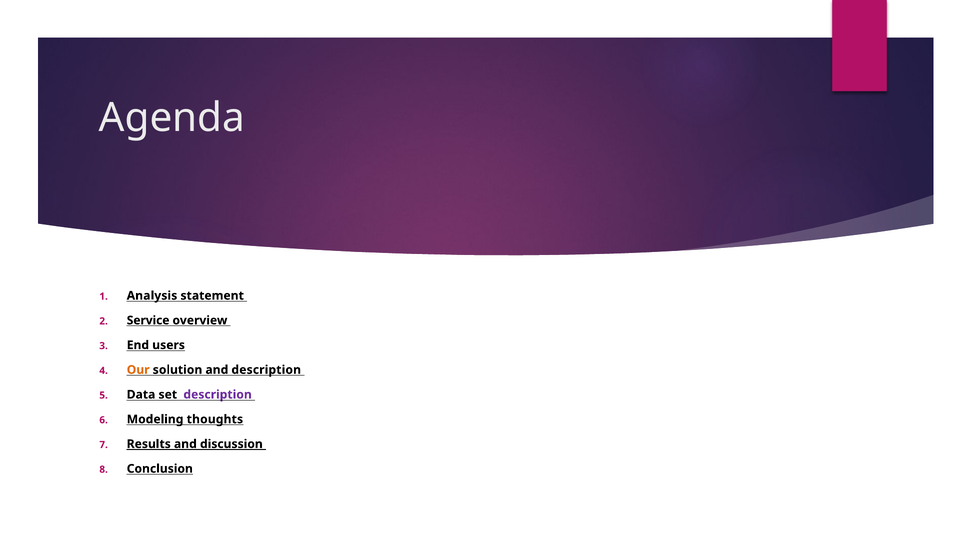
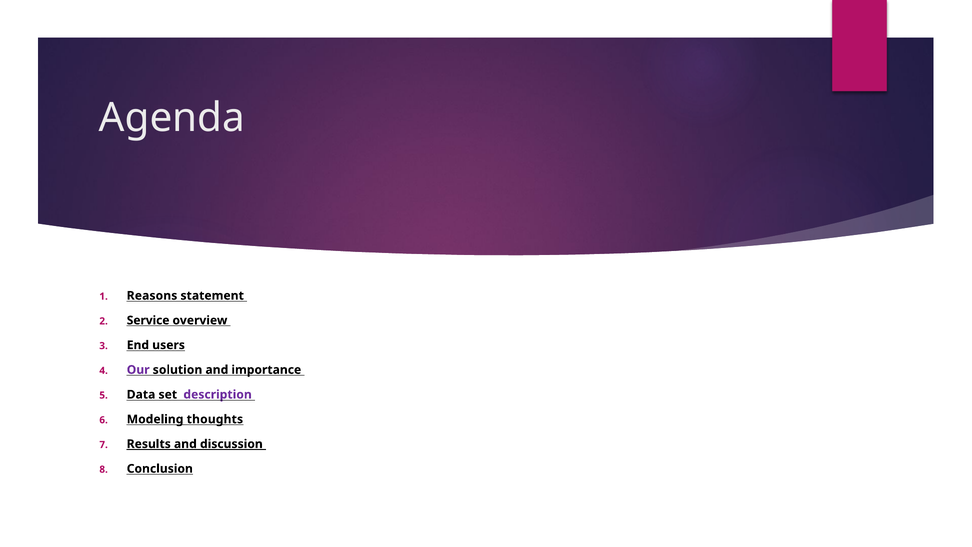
Analysis: Analysis -> Reasons (152, 296)
Our colour: orange -> purple (138, 370)
and description: description -> importance (266, 370)
